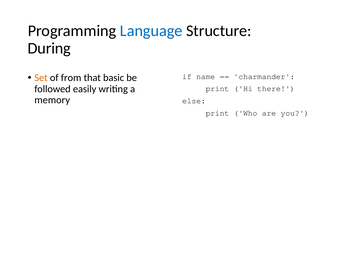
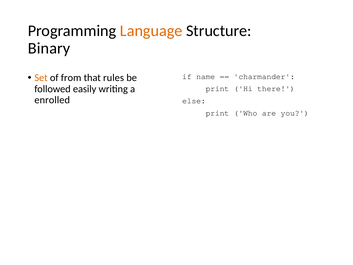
Language colour: blue -> orange (151, 31)
During: During -> Binary (49, 48)
basic: basic -> rules (114, 78)
memory: memory -> enrolled (52, 100)
